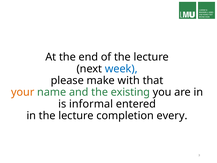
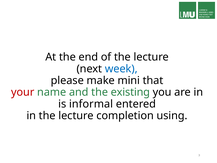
with: with -> mini (129, 80)
your colour: orange -> red (23, 92)
every: every -> using (172, 116)
